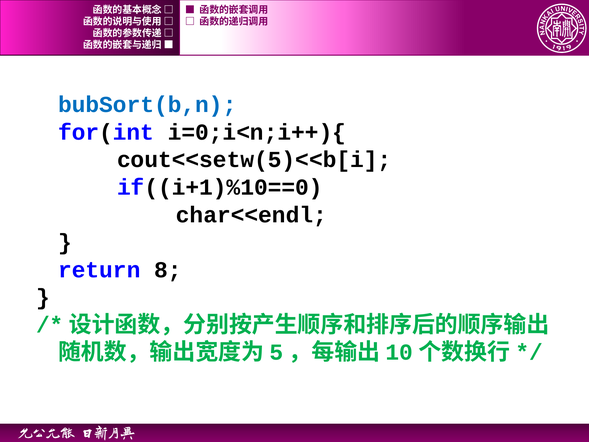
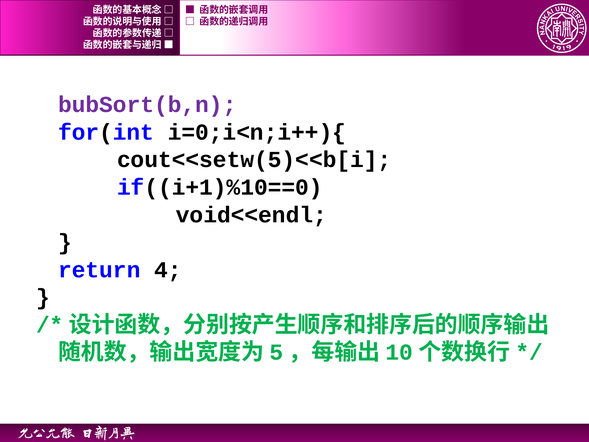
bubSort(b,n colour: blue -> purple (147, 105)
char<<endl: char<<endl -> void<<endl (251, 215)
8: 8 -> 4 (168, 270)
